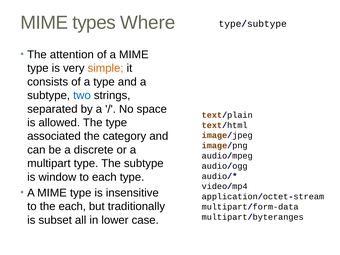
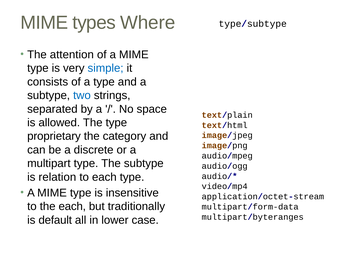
simple colour: orange -> blue (106, 68)
associated: associated -> proprietary (54, 136)
window: window -> relation (57, 177)
subset: subset -> default (55, 220)
